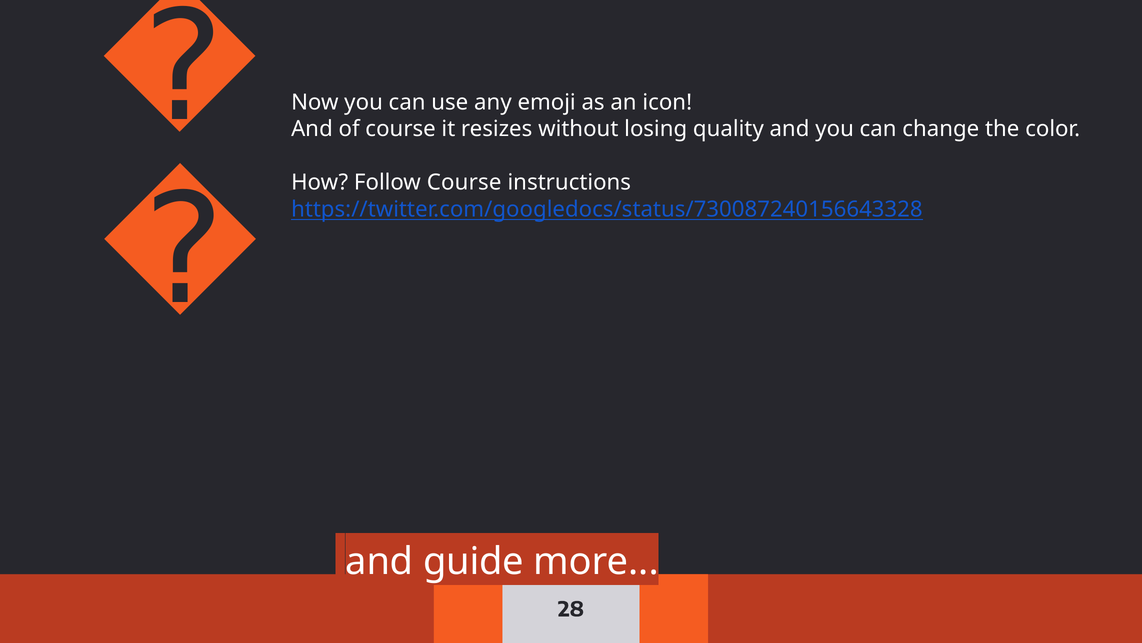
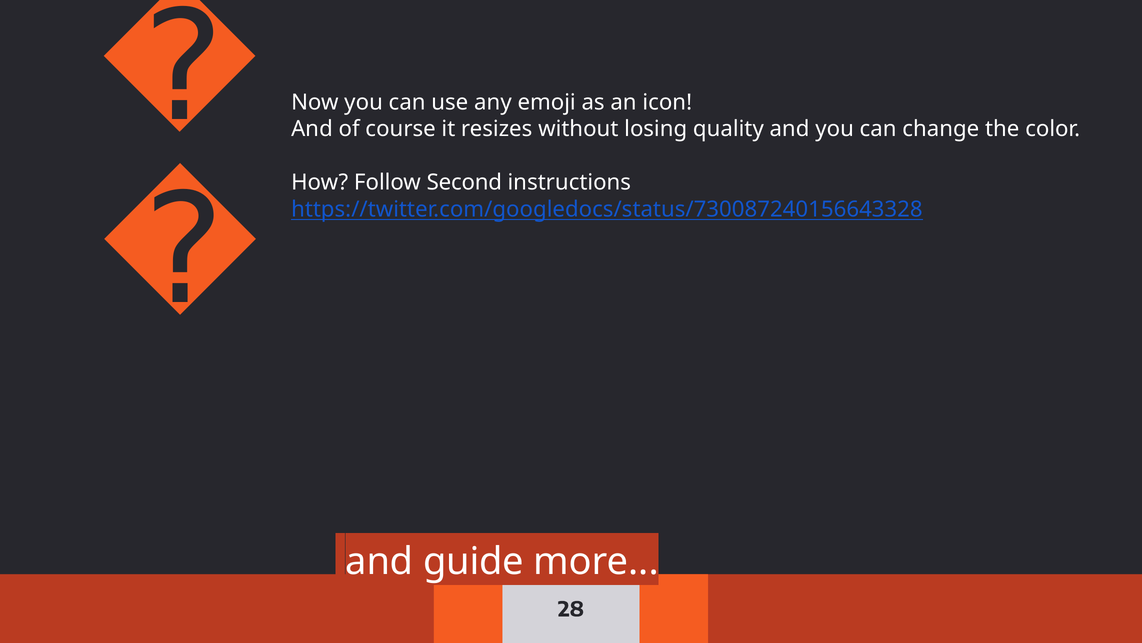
Follow Course: Course -> Second (464, 182)
